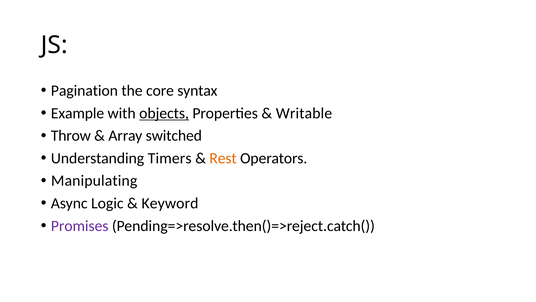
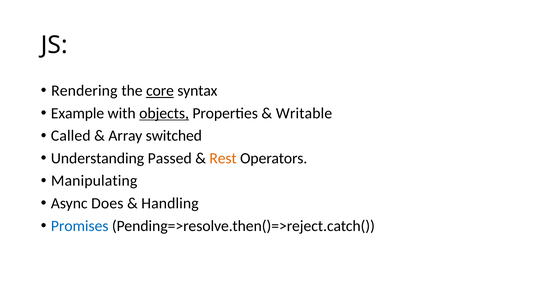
Pagination: Pagination -> Rendering (84, 91)
core underline: none -> present (160, 91)
Throw: Throw -> Called (71, 136)
Timers: Timers -> Passed (170, 158)
Logic: Logic -> Does (107, 203)
Keyword: Keyword -> Handling (170, 203)
Promises colour: purple -> blue (80, 225)
